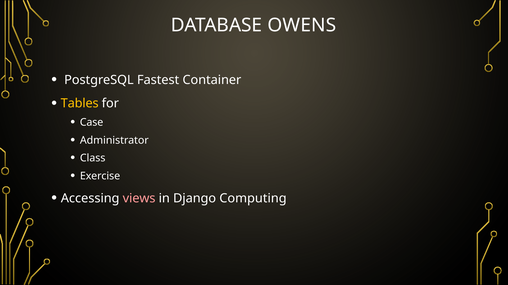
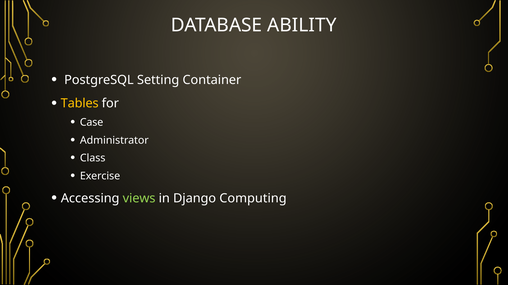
OWENS: OWENS -> ABILITY (302, 25)
Fastest: Fastest -> Setting (158, 80)
views colour: pink -> light green (139, 199)
